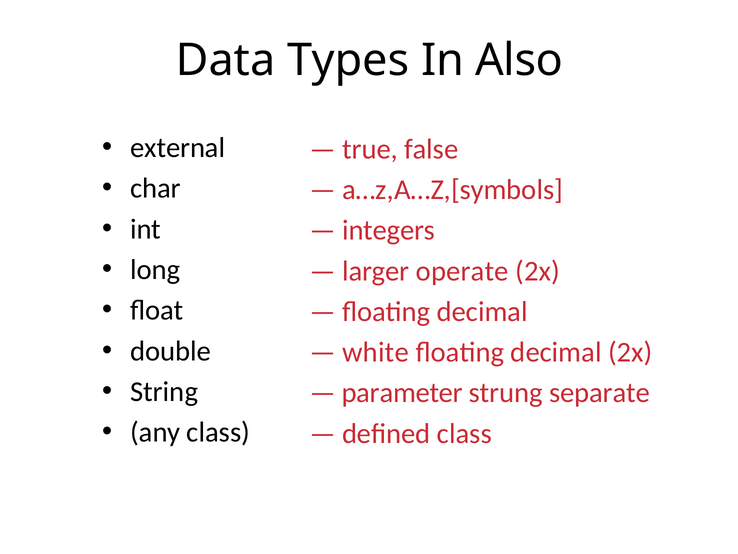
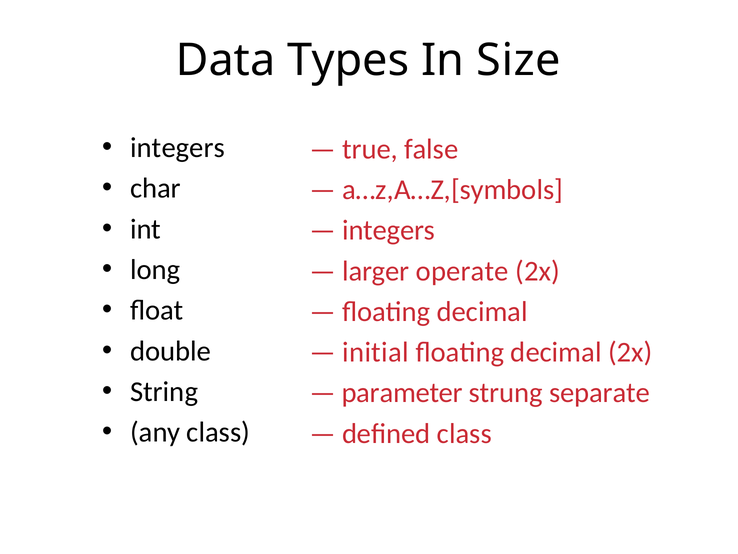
Also: Also -> Size (519, 60)
external: external -> integers (178, 148)
white: white -> initial (376, 352)
